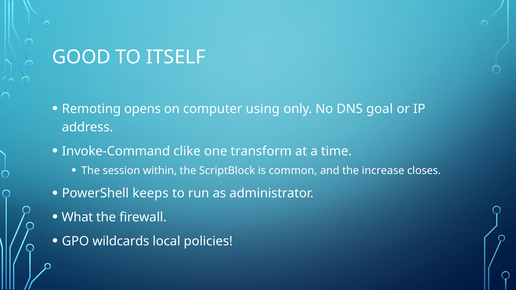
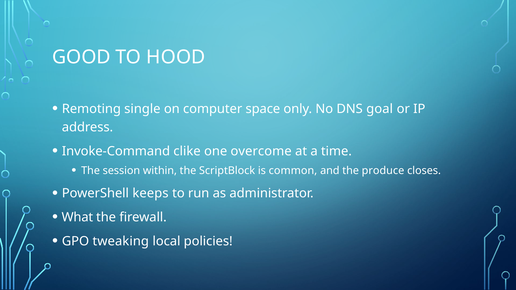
ITSELF: ITSELF -> HOOD (176, 57)
opens: opens -> single (142, 109)
using: using -> space (263, 109)
transform: transform -> overcome (261, 151)
increase: increase -> produce (383, 171)
wildcards: wildcards -> tweaking (121, 241)
